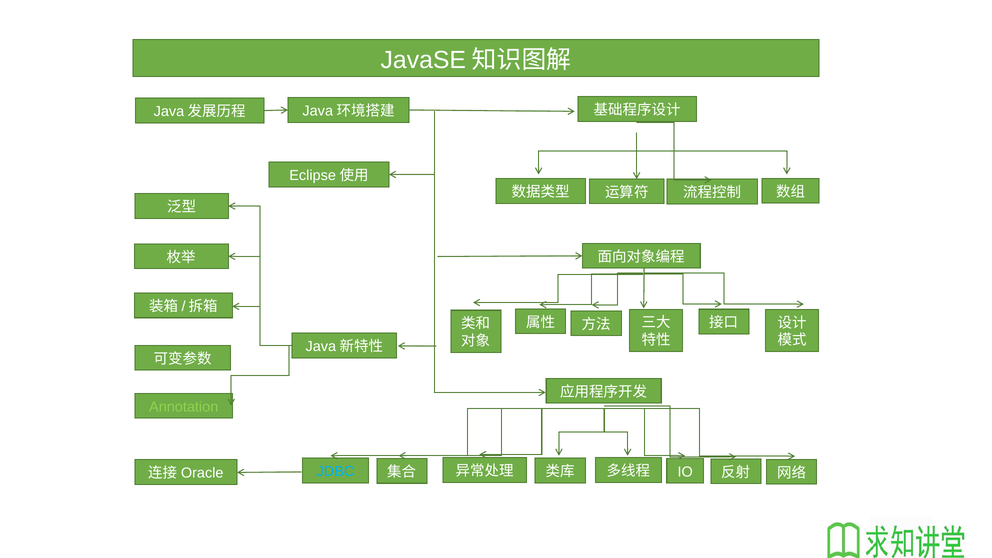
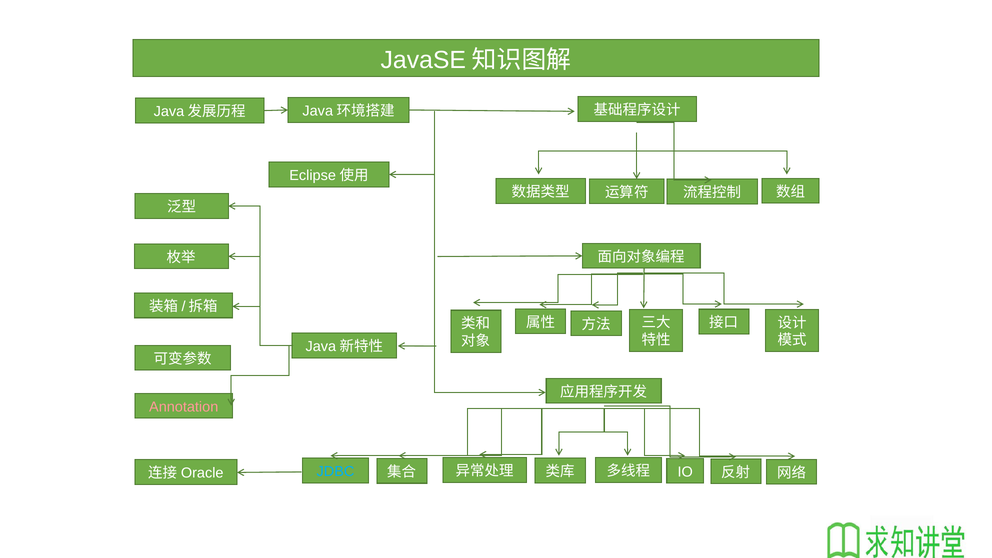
Annotation colour: light green -> pink (184, 407)
